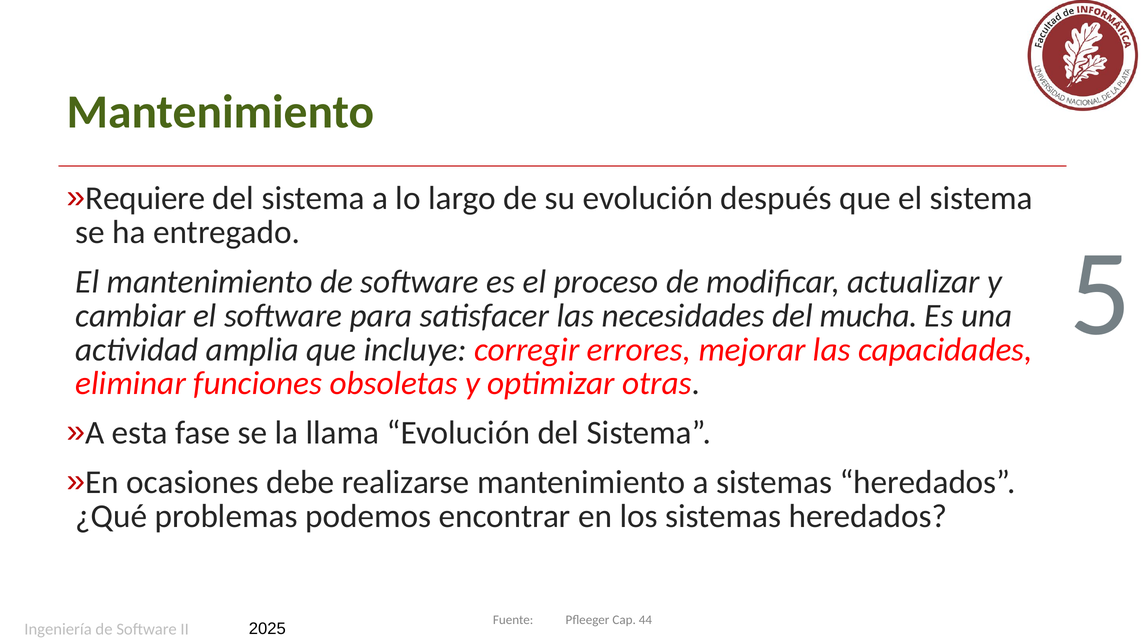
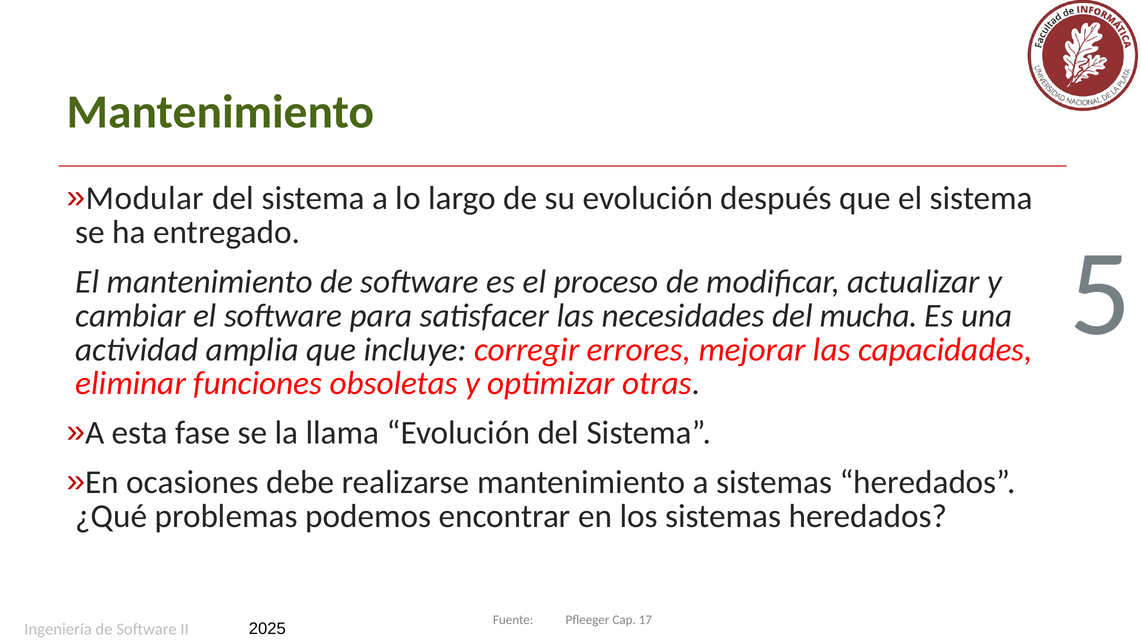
Requiere: Requiere -> Modular (145, 198)
44: 44 -> 17 (645, 620)
